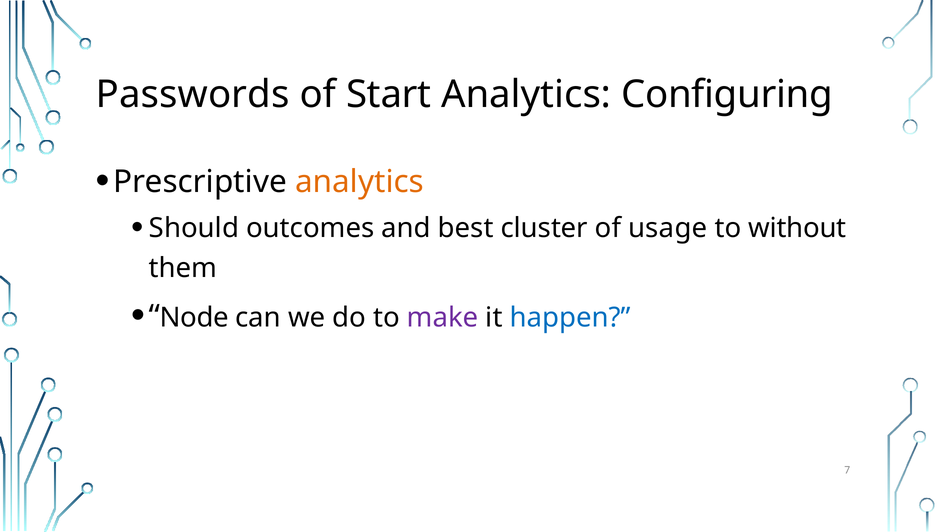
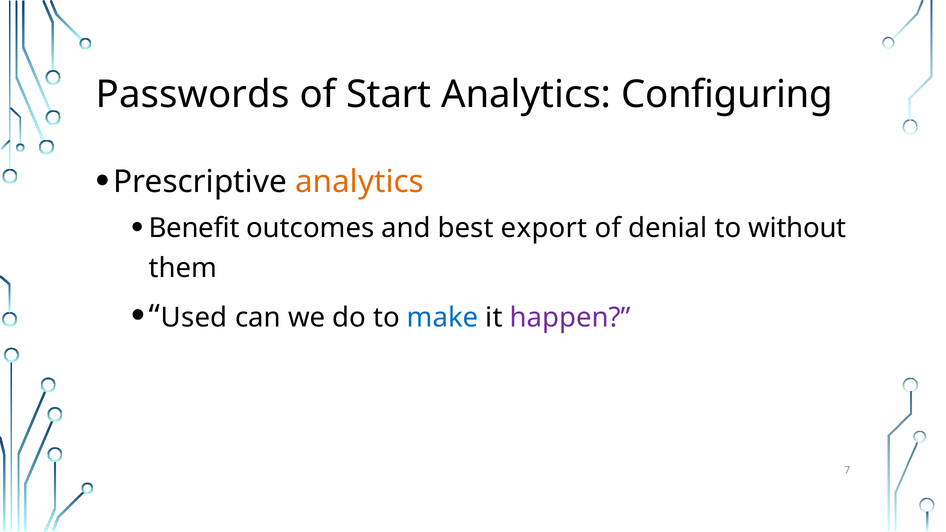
Should: Should -> Benefit (194, 228)
cluster: cluster -> export (544, 228)
usage: usage -> denial (668, 228)
Node: Node -> Used (194, 318)
make colour: purple -> blue (443, 318)
happen colour: blue -> purple (570, 318)
